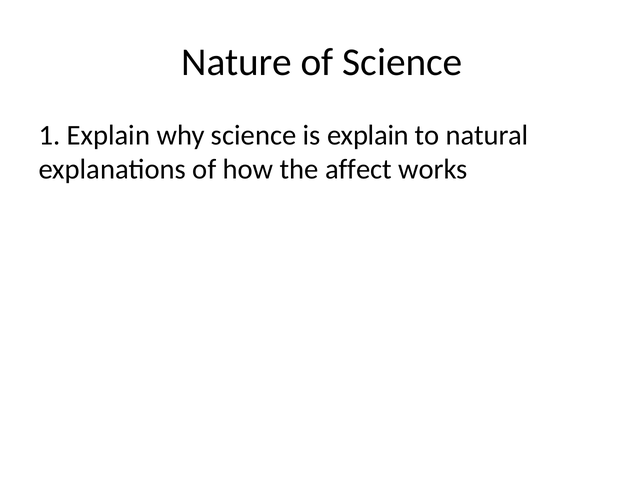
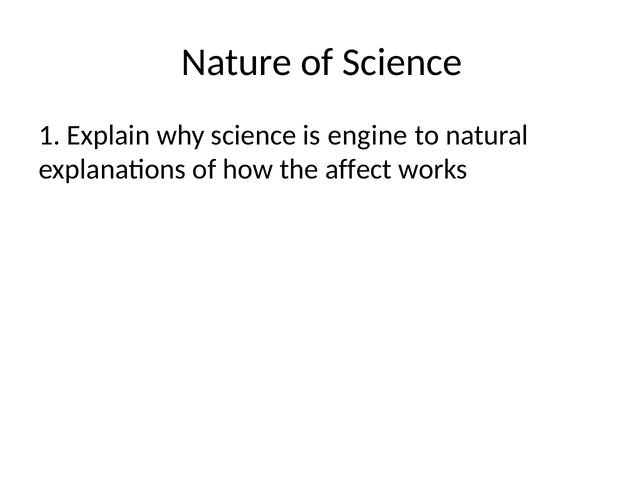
is explain: explain -> engine (368, 135)
